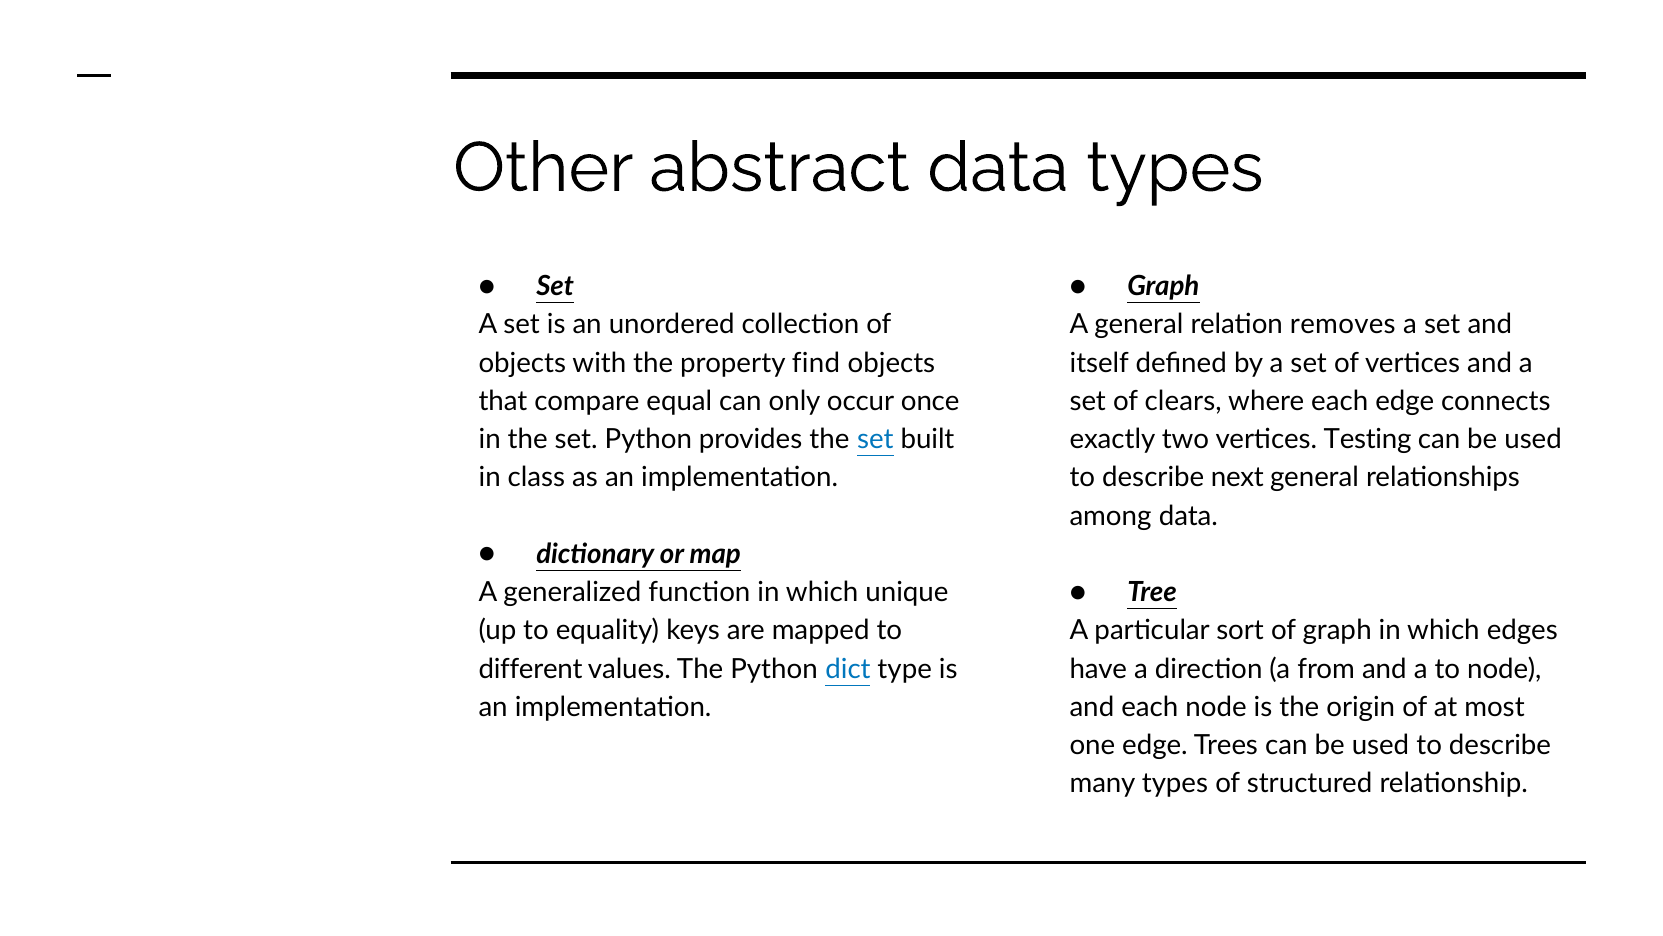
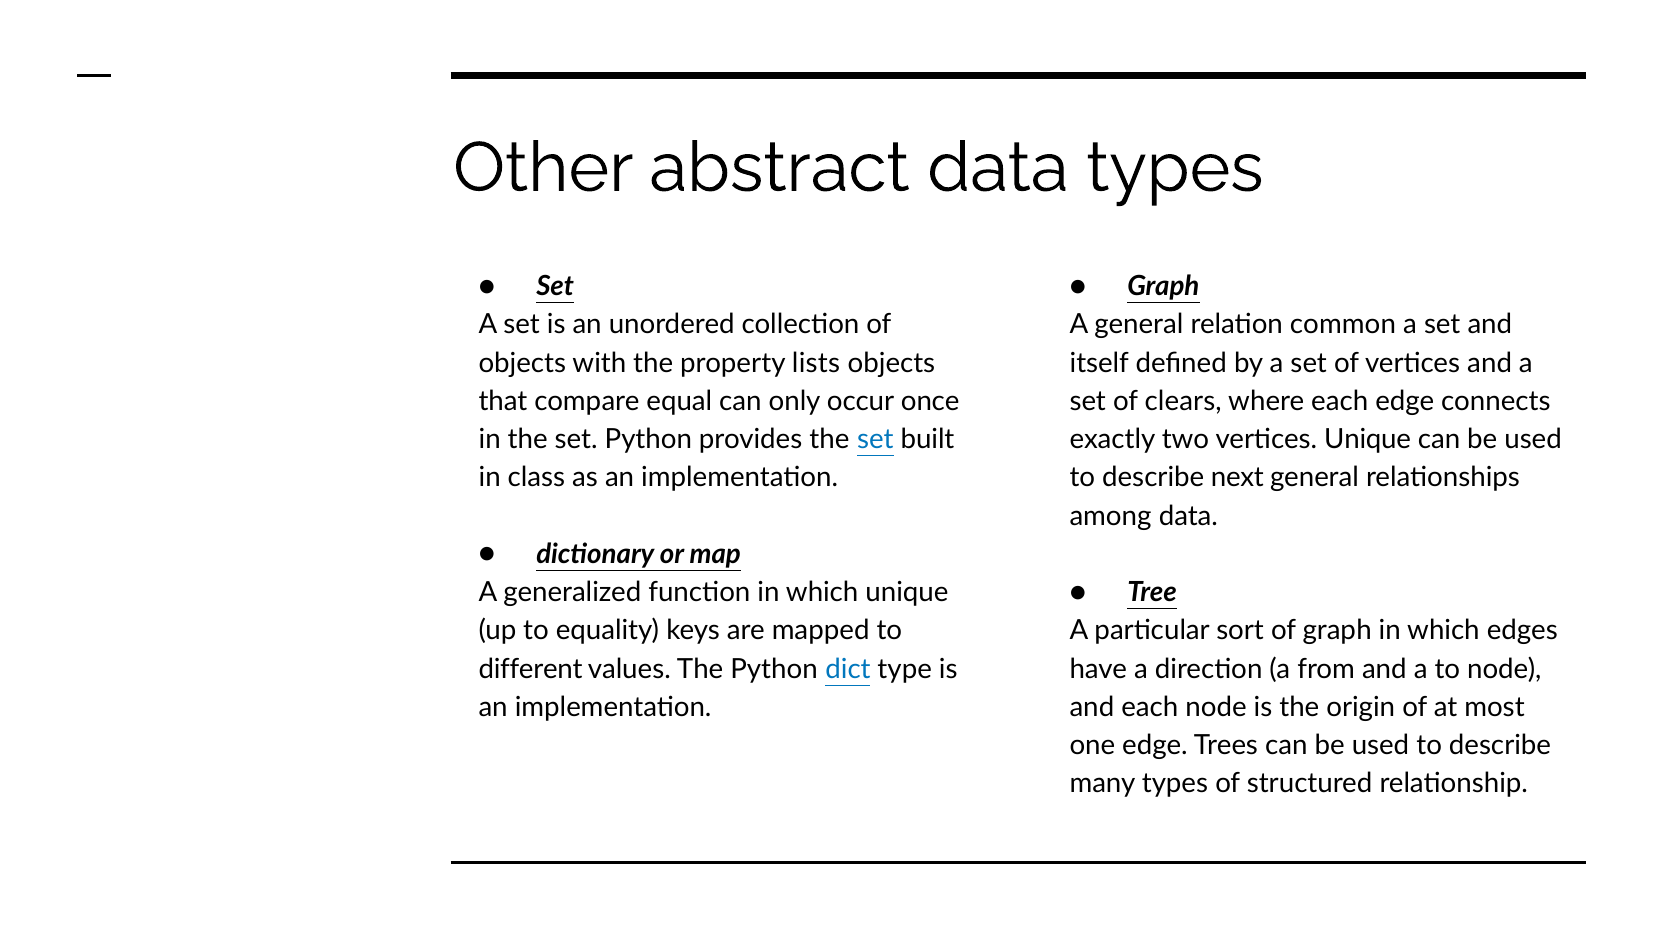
removes: removes -> common (1343, 324)
find: find -> lists (816, 363)
vertices Testing: Testing -> Unique (1368, 439)
